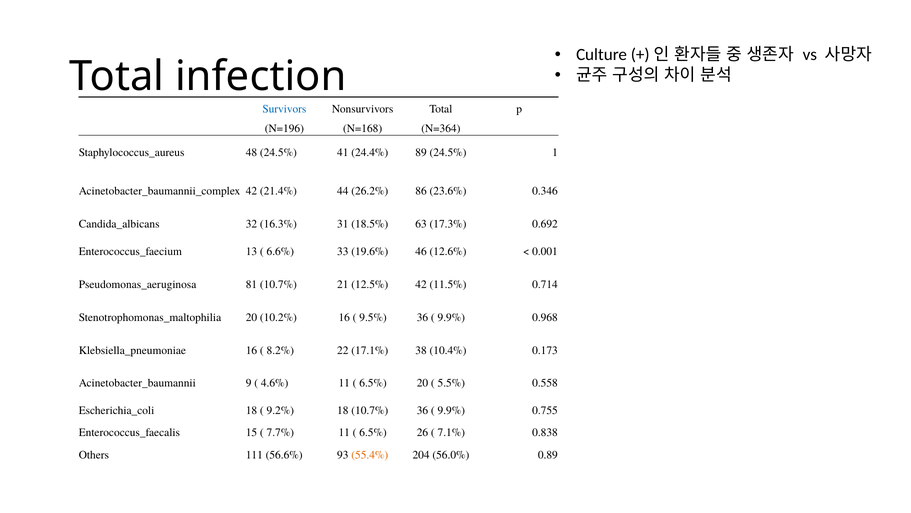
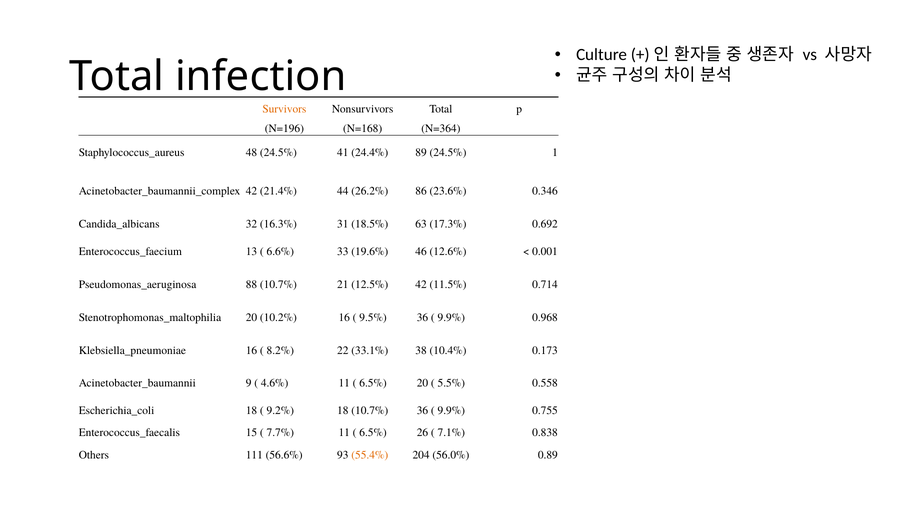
Survivors colour: blue -> orange (284, 109)
81: 81 -> 88 (251, 284)
17.1%: 17.1% -> 33.1% (370, 350)
